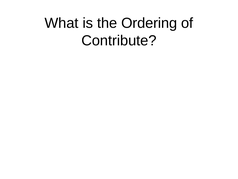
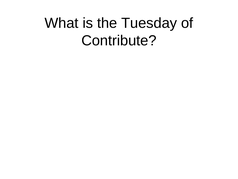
Ordering: Ordering -> Tuesday (149, 23)
